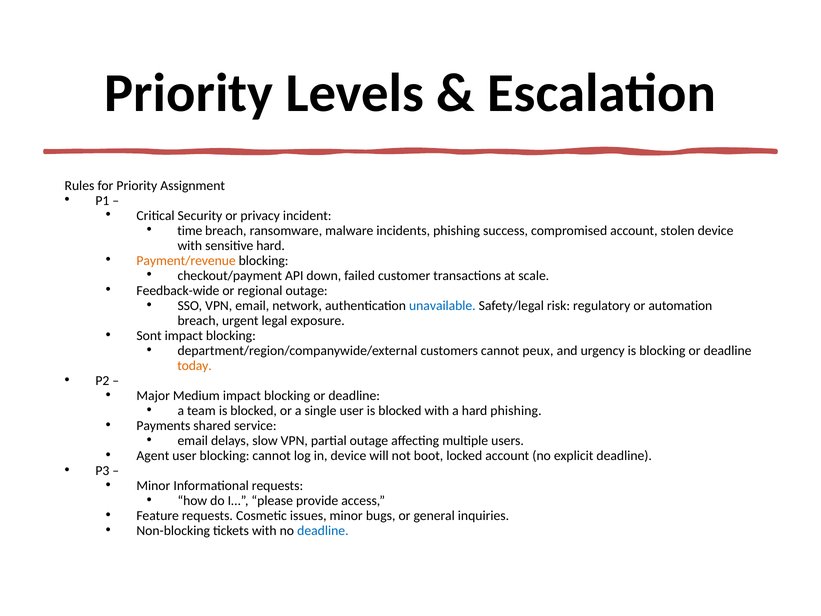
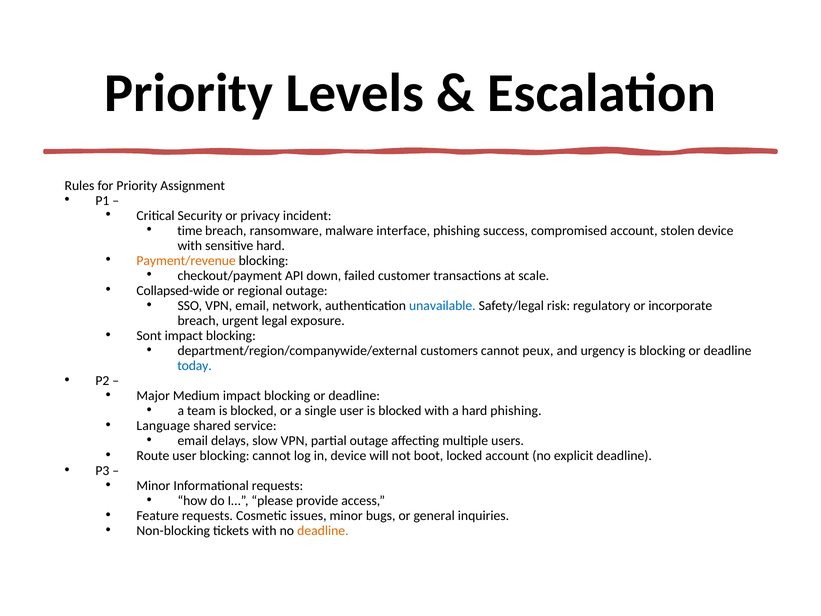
incidents: incidents -> interface (403, 231)
Feedback-wide: Feedback-wide -> Collapsed-wide (178, 291)
automation: automation -> incorporate (680, 306)
today colour: orange -> blue (194, 366)
Payments: Payments -> Language (163, 426)
Agent: Agent -> Route (153, 456)
deadline colour: blue -> orange (323, 531)
